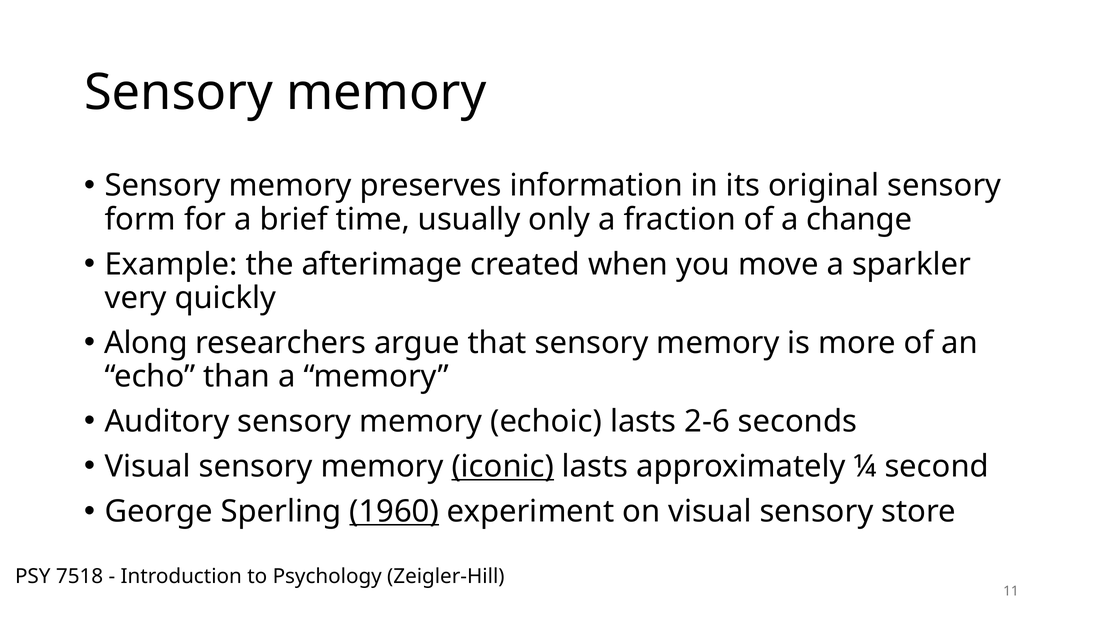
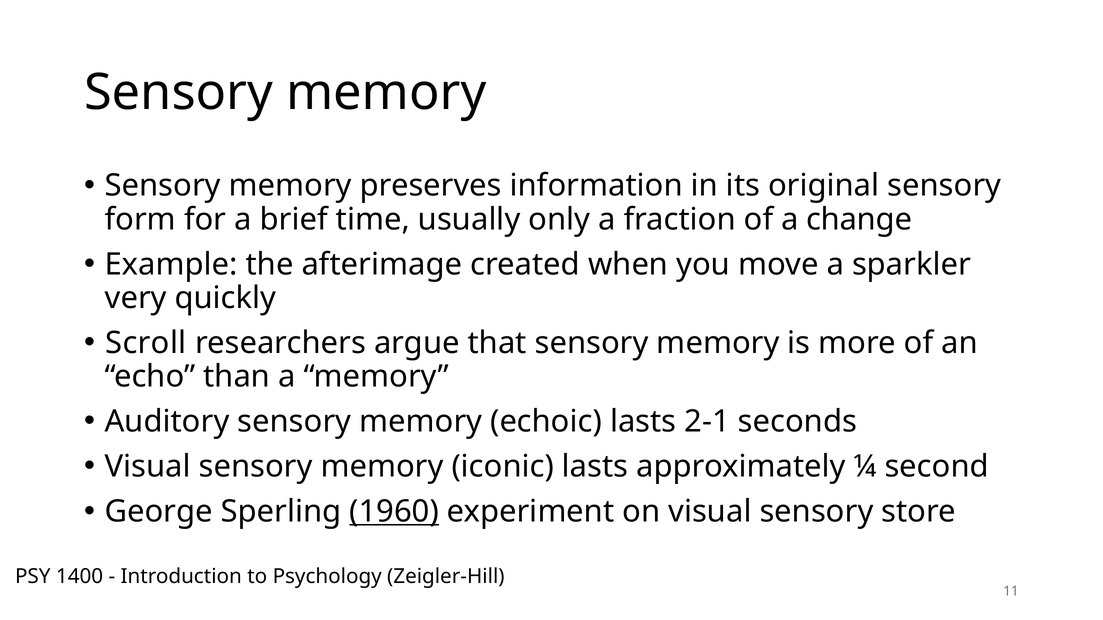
Along: Along -> Scroll (146, 343)
2-6: 2-6 -> 2-1 (707, 422)
iconic underline: present -> none (503, 467)
7518: 7518 -> 1400 (80, 577)
